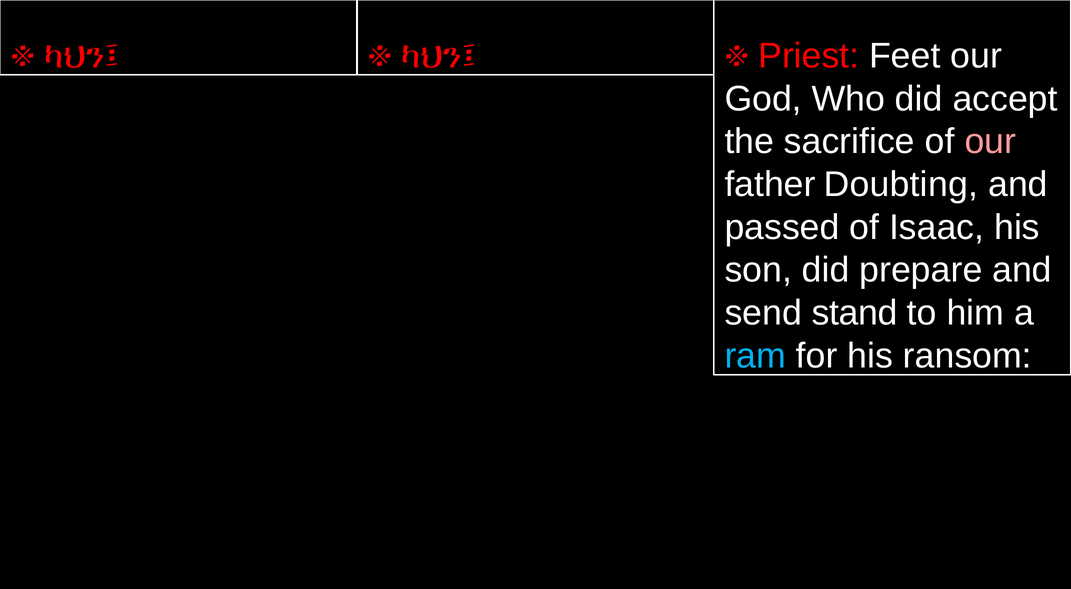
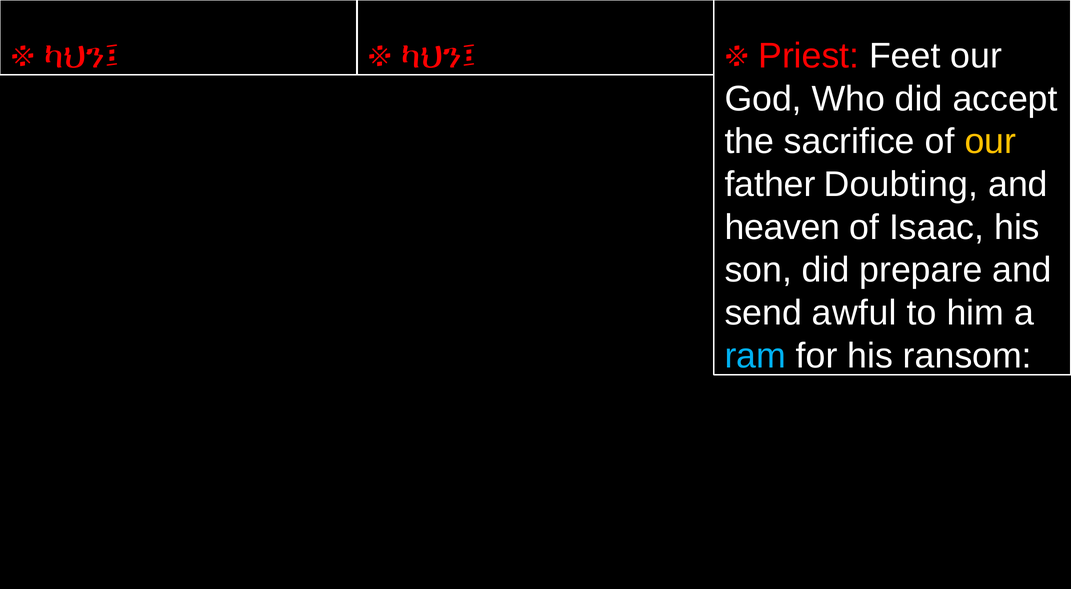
our colour: pink -> yellow (990, 142)
passed: passed -> heaven (782, 227)
stand: stand -> awful (854, 313)
